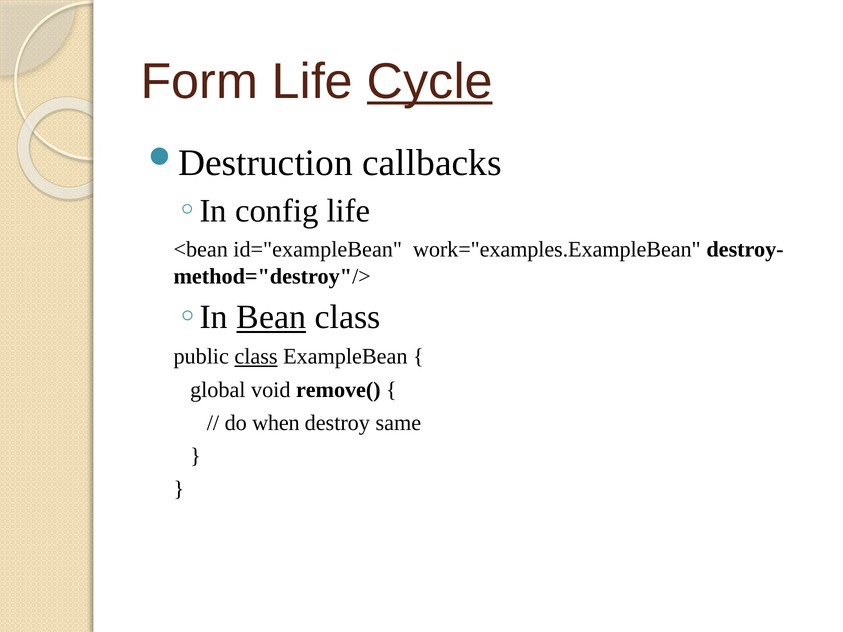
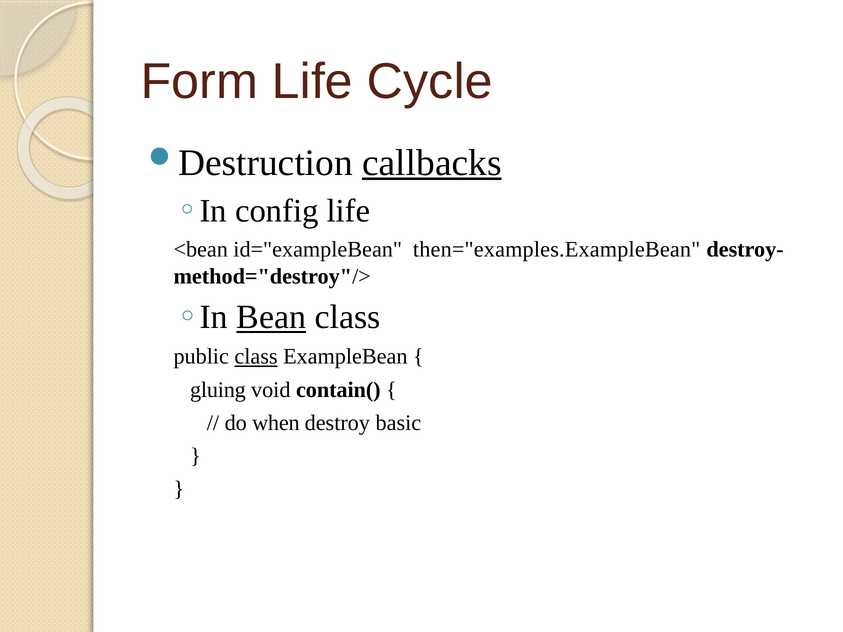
Cycle underline: present -> none (430, 82)
callbacks underline: none -> present (432, 163)
work="examples.ExampleBean: work="examples.ExampleBean -> then="examples.ExampleBean (557, 250)
global: global -> gluing (218, 390)
remove(: remove( -> contain( (338, 390)
same: same -> basic (398, 423)
